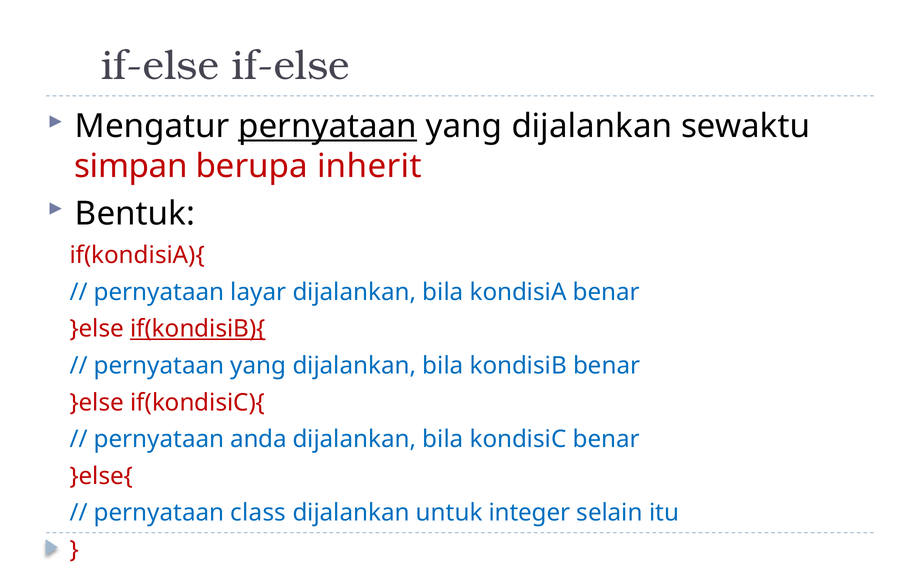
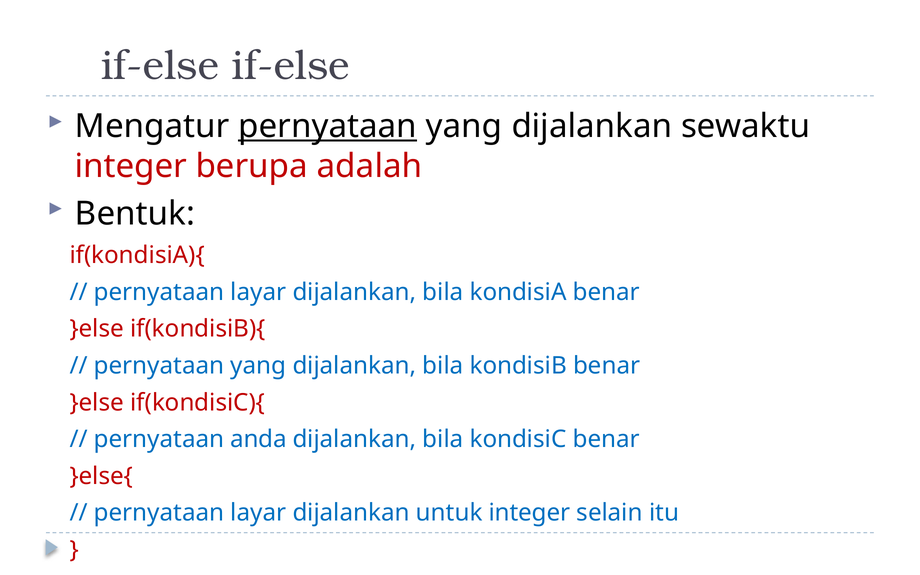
simpan: simpan -> integer (131, 166)
inherit: inherit -> adalah (370, 166)
if(kondisiB){ underline: present -> none (198, 329)
class: class -> layar (258, 513)
